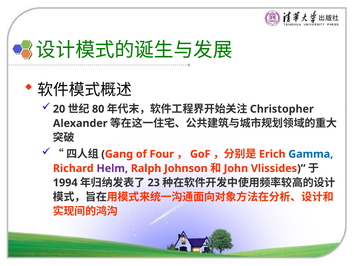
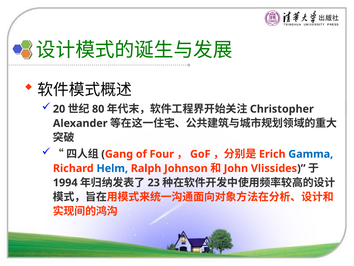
Helm colour: purple -> blue (112, 168)
